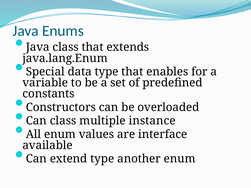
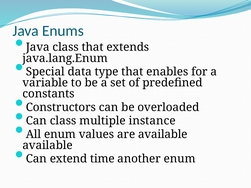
are interface: interface -> available (163, 134)
extend type: type -> time (102, 159)
